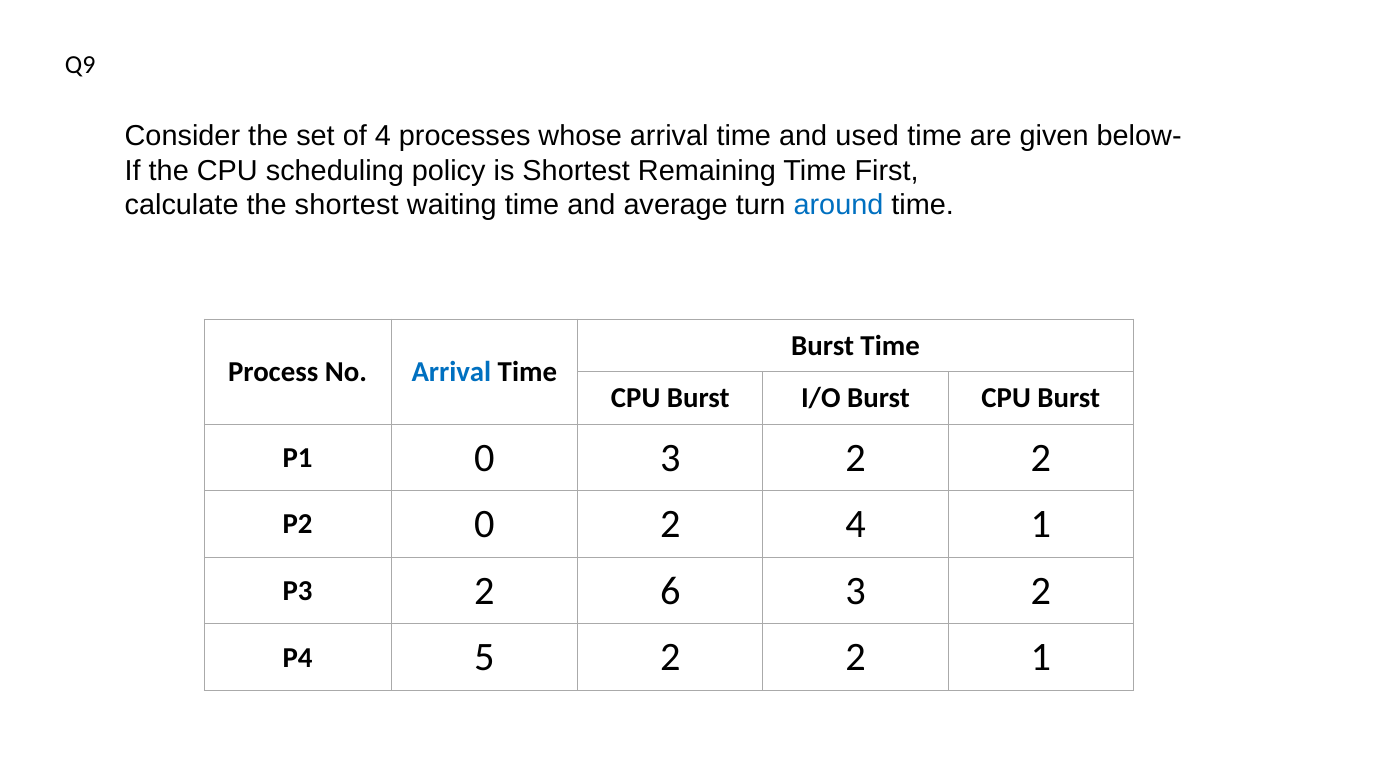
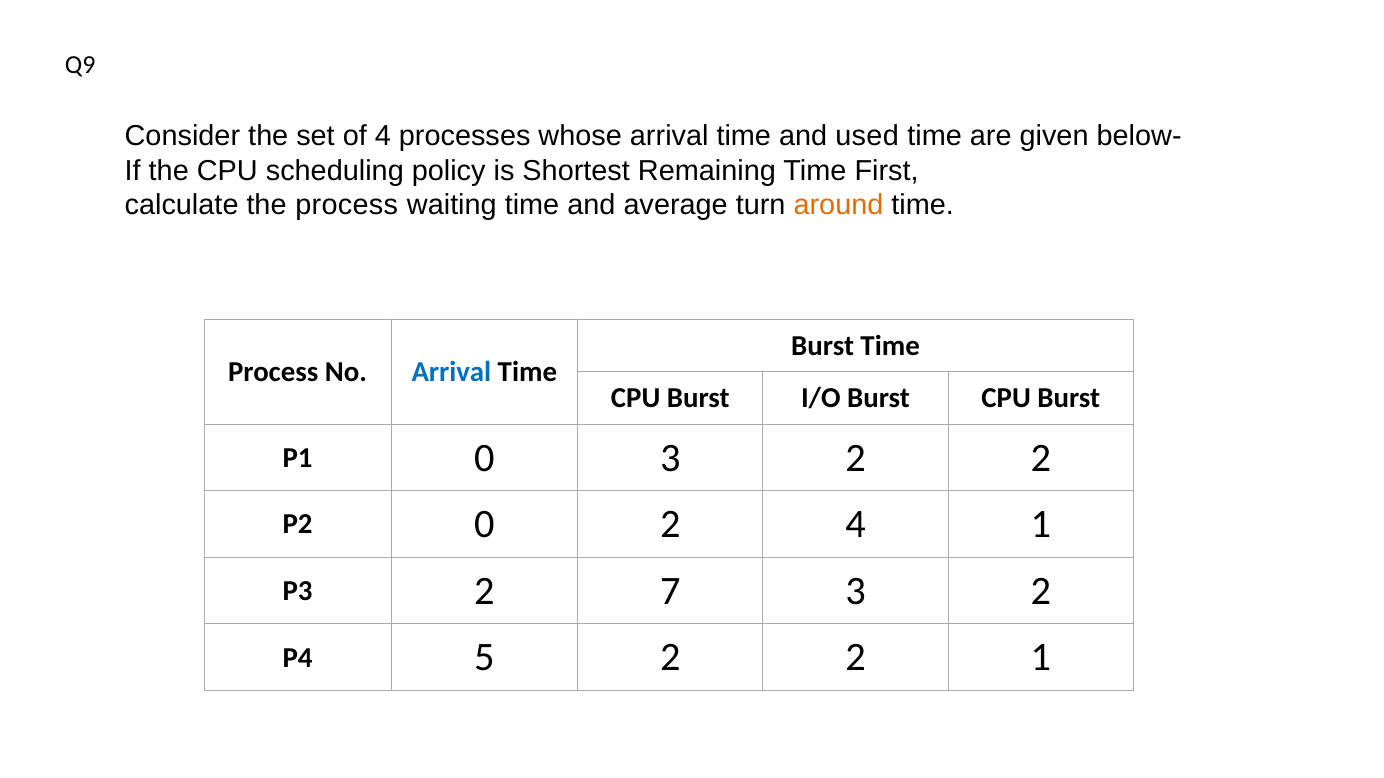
the shortest: shortest -> process (347, 205)
around colour: blue -> orange (838, 205)
6: 6 -> 7 (670, 591)
